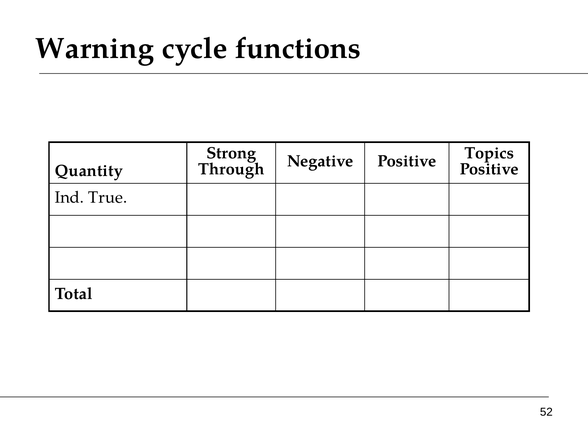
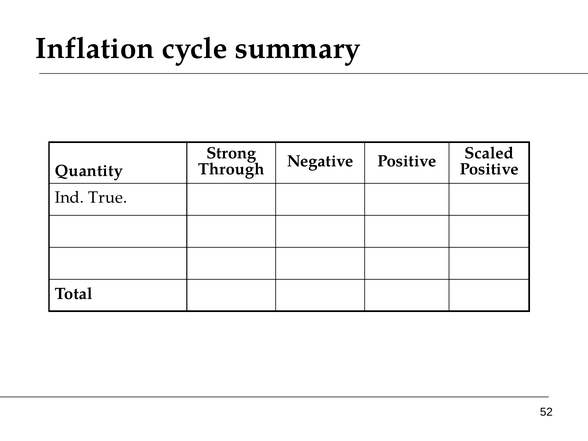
Warning: Warning -> Inflation (95, 49)
functions: functions -> summary (298, 49)
Topics: Topics -> Scaled (489, 153)
